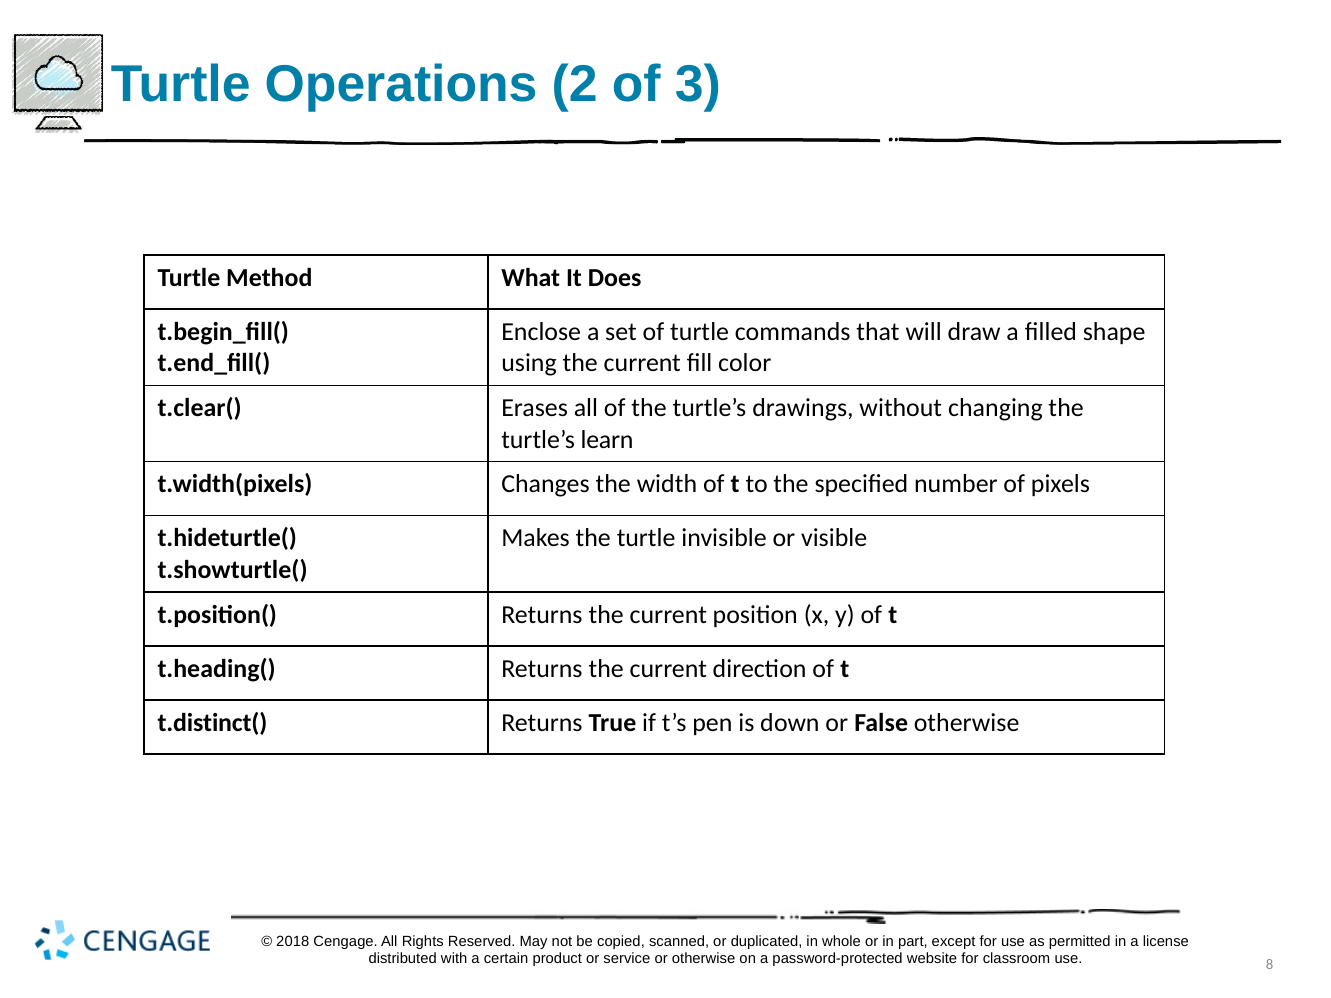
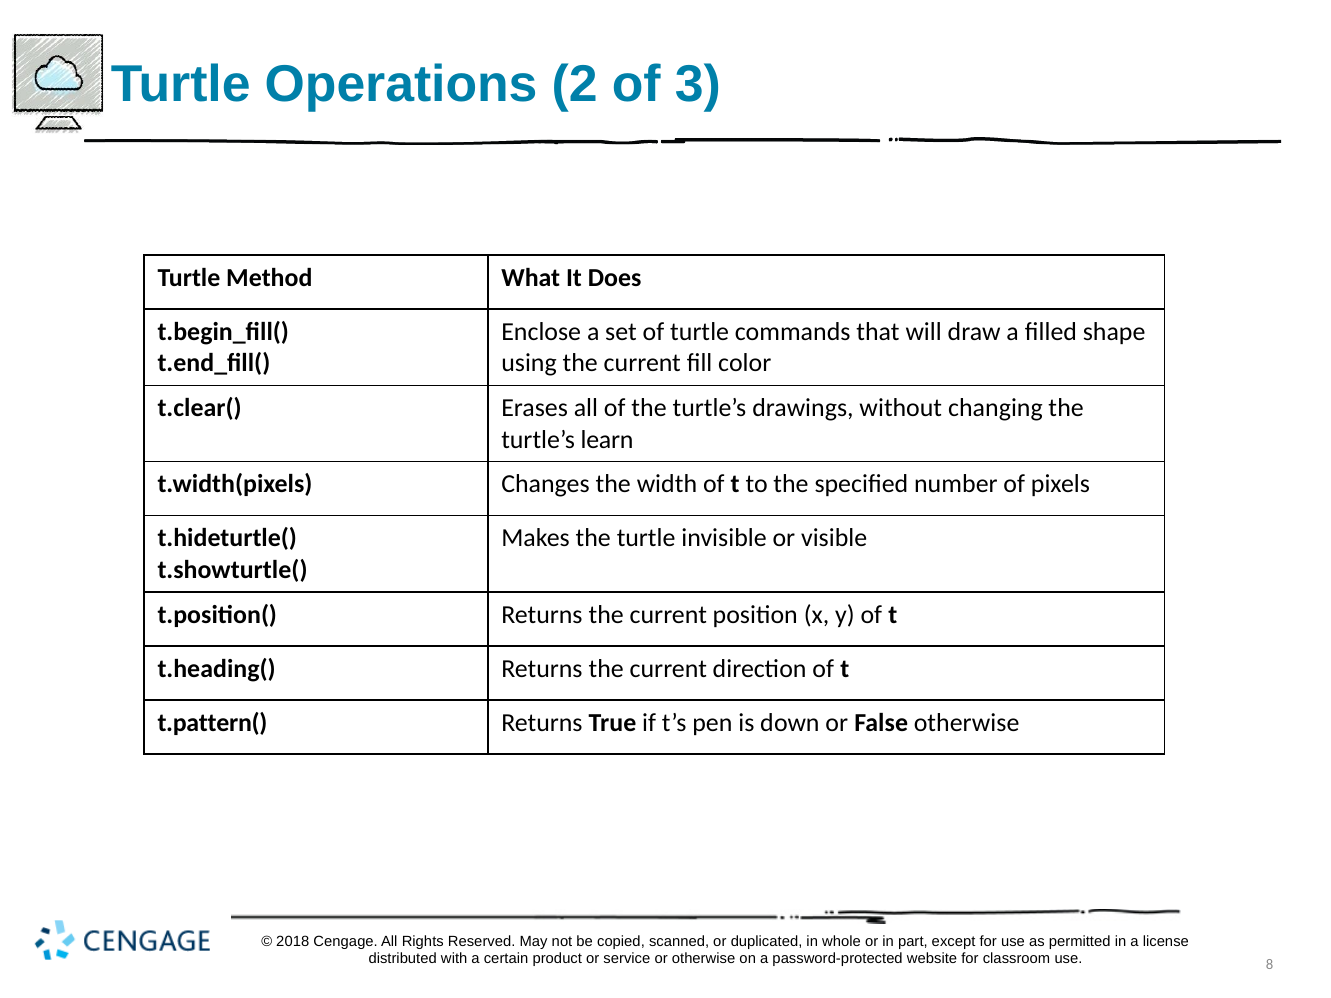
t.distinct(: t.distinct( -> t.pattern( (213, 723)
